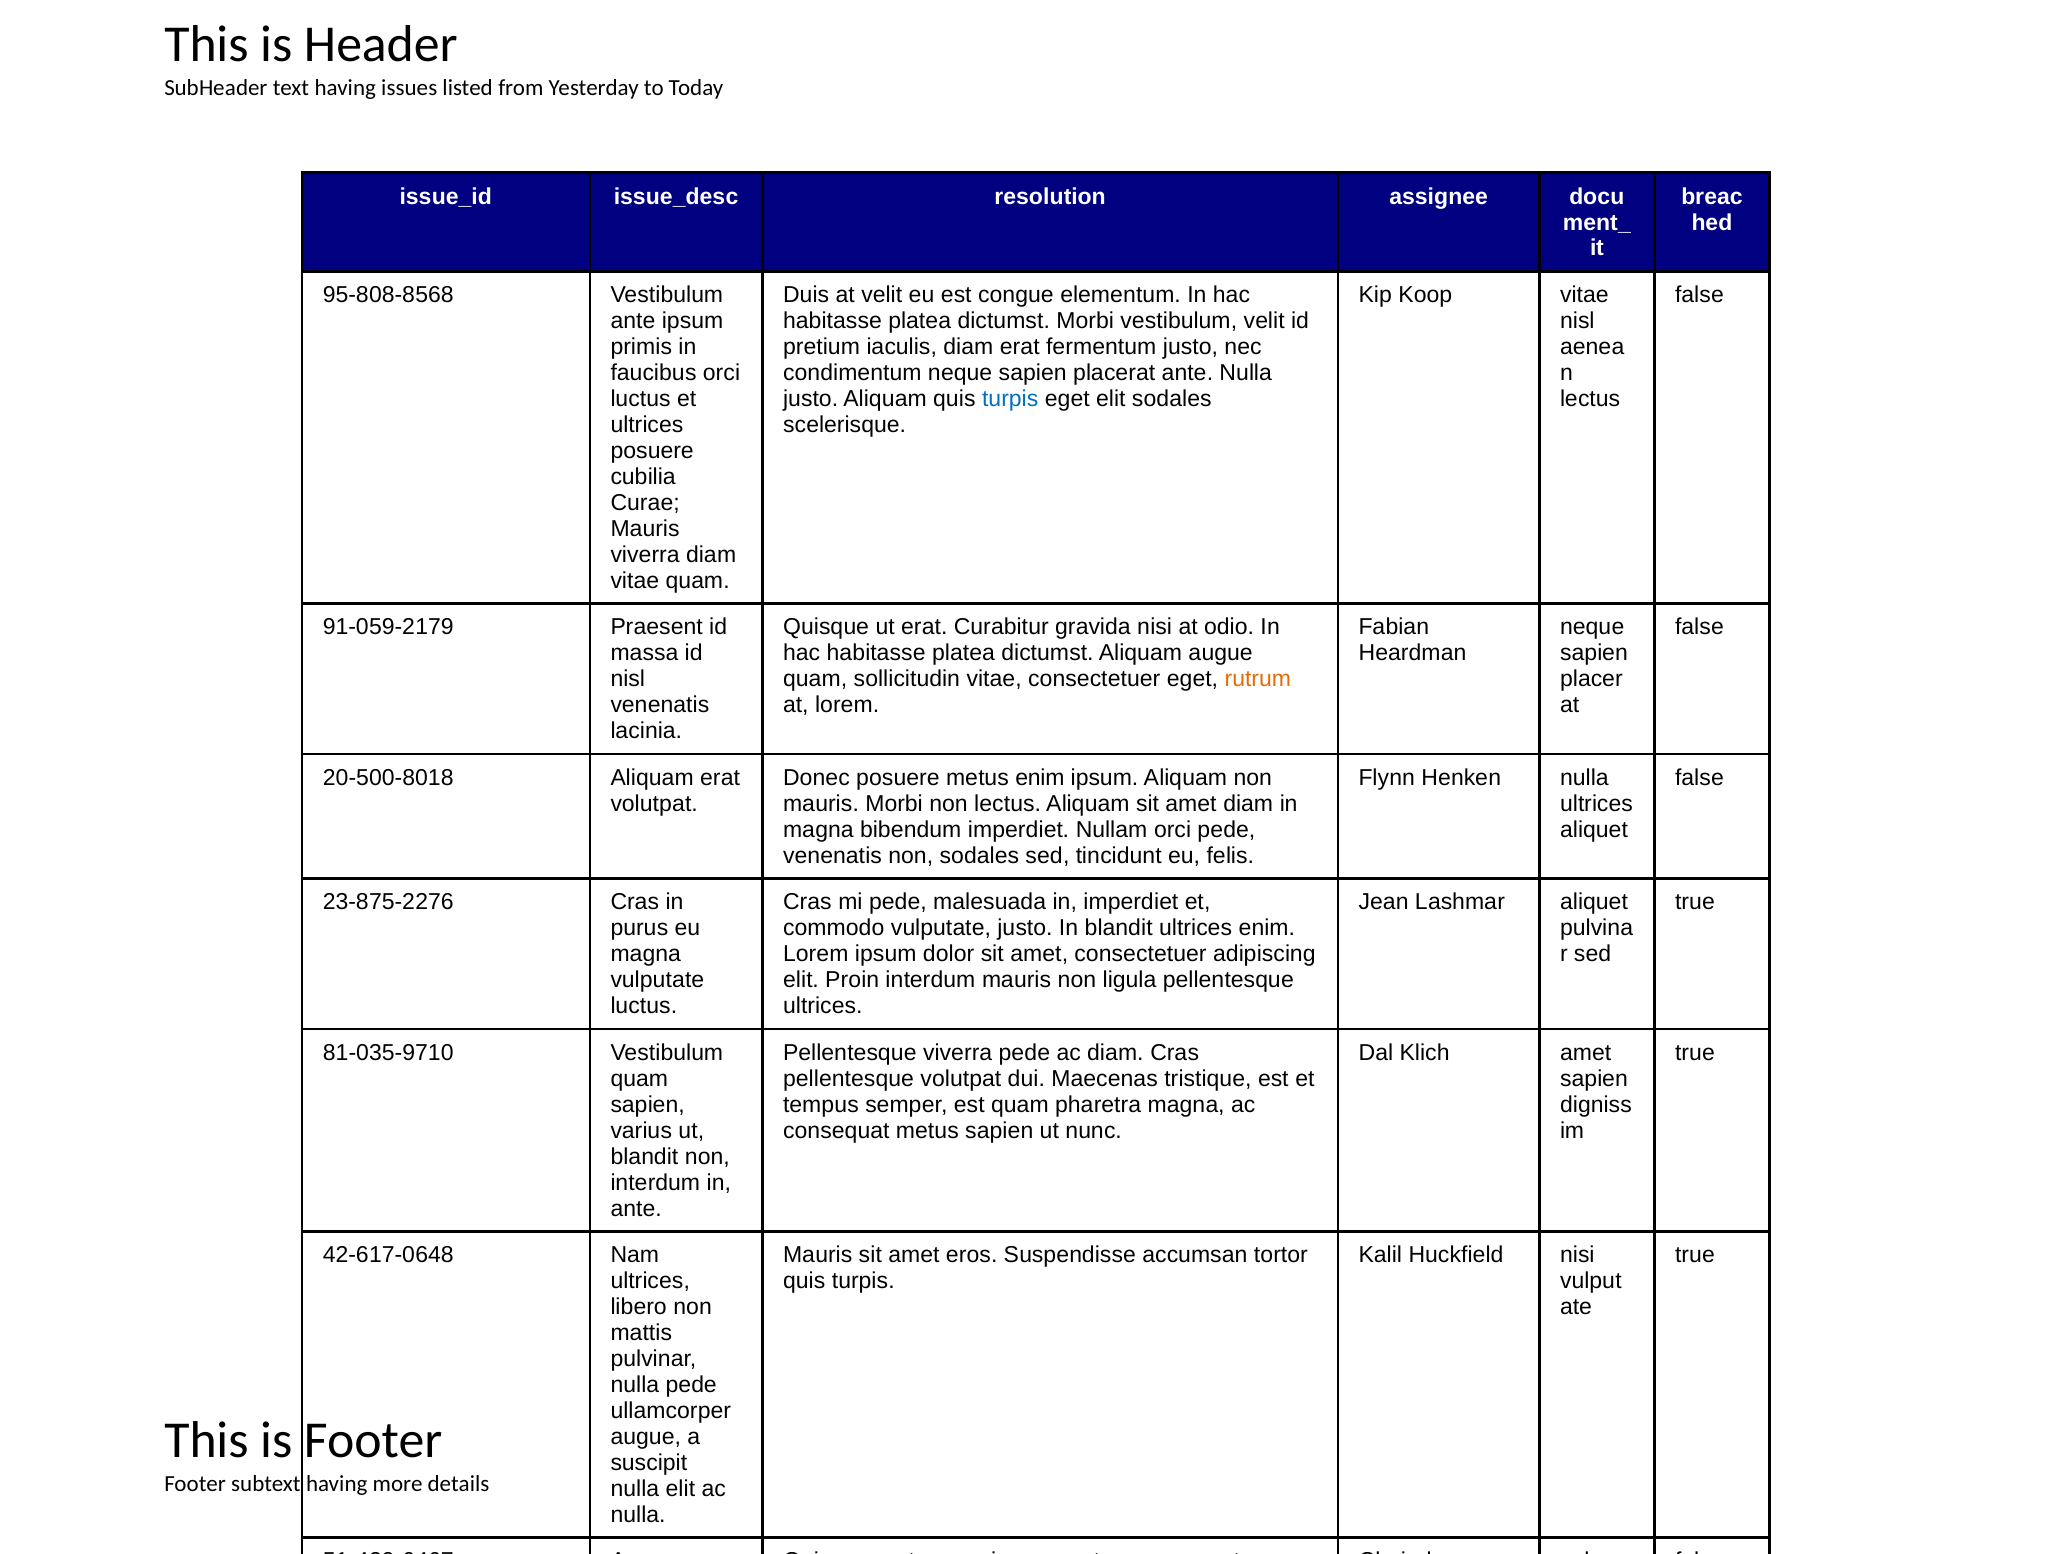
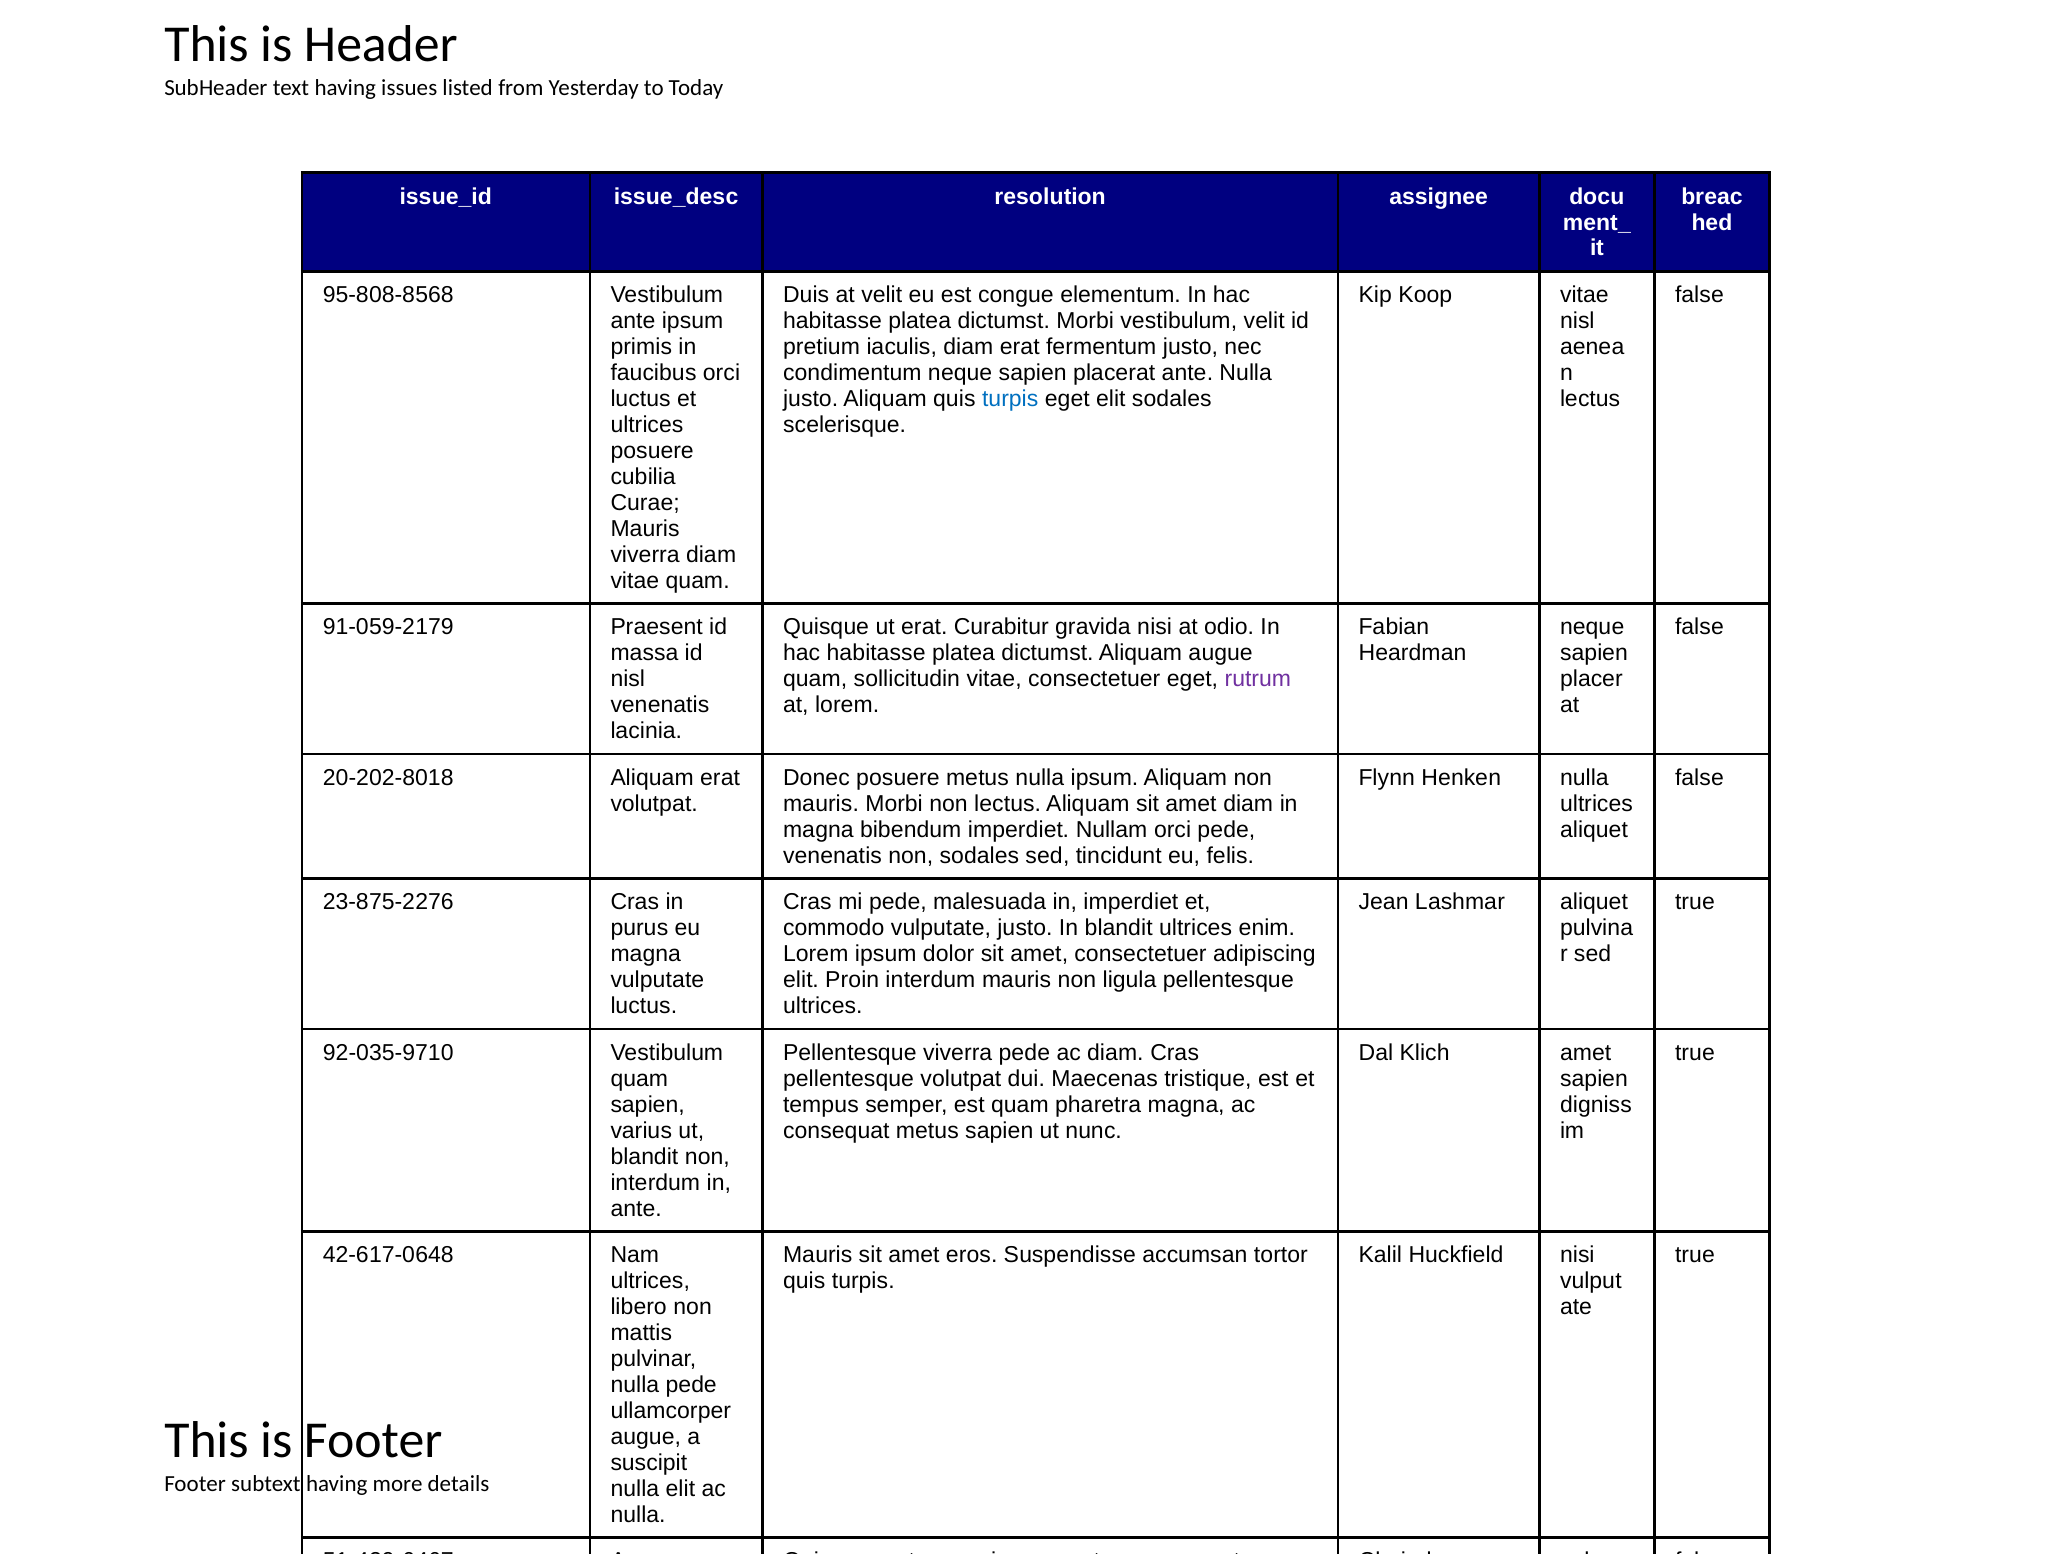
rutrum colour: orange -> purple (1258, 679)
20-500-8018: 20-500-8018 -> 20-202-8018 (388, 778)
metus enim: enim -> nulla (1040, 778)
81-035-9710: 81-035-9710 -> 92-035-9710 (388, 1053)
